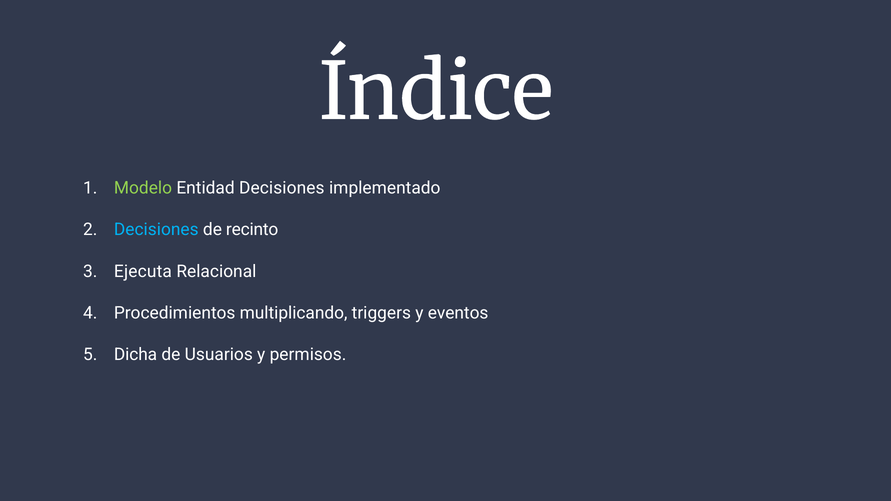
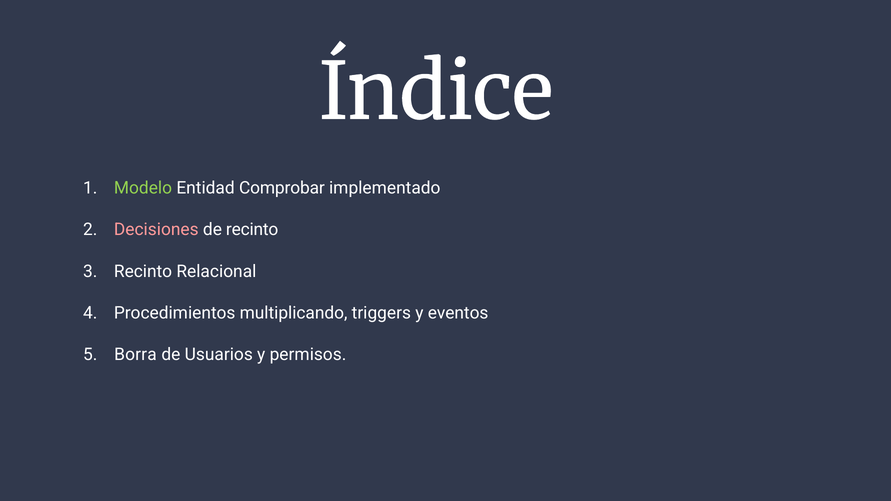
Entidad Decisiones: Decisiones -> Comprobar (282, 188)
Decisiones colour: light blue -> pink (156, 230)
Ejecuta: Ejecuta -> Recinto (143, 271)
Dicha: Dicha -> Borra (135, 355)
